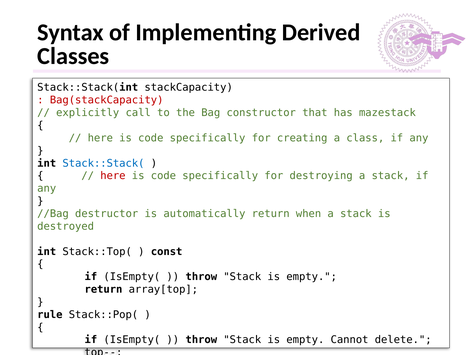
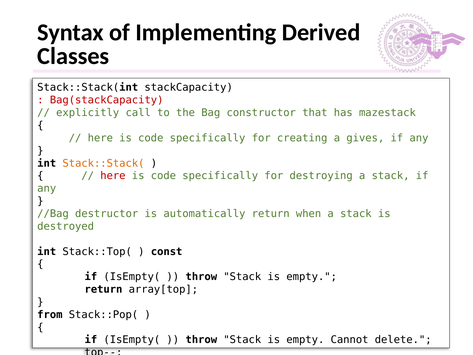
class: class -> gives (365, 138)
Stack::Stack( colour: blue -> orange (103, 163)
rule: rule -> from (50, 314)
